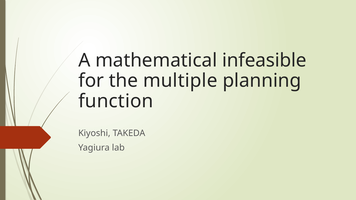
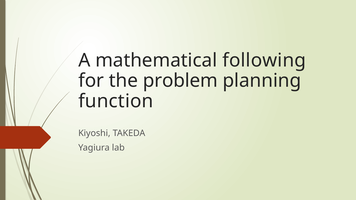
infeasible: infeasible -> following (264, 60)
multiple: multiple -> problem (180, 81)
